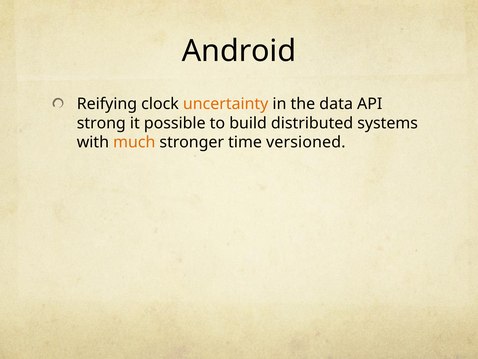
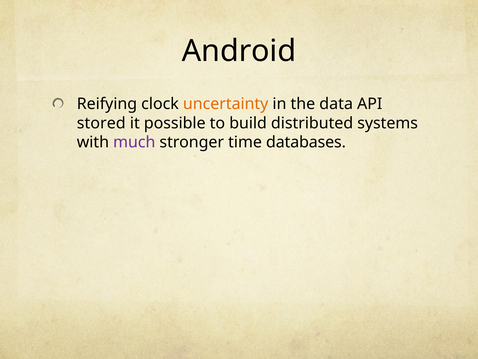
strong: strong -> stored (101, 123)
much colour: orange -> purple (134, 142)
versioned: versioned -> databases (306, 142)
